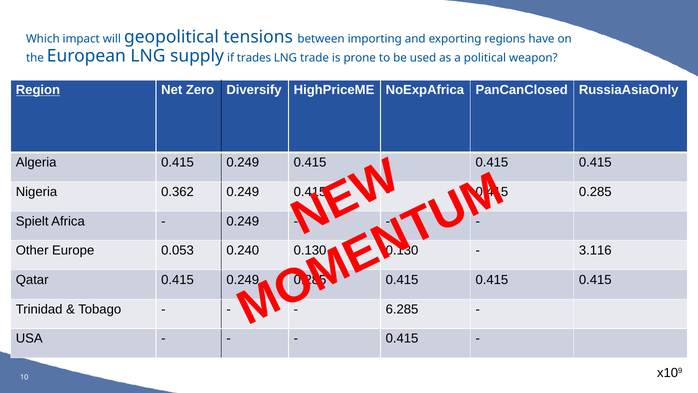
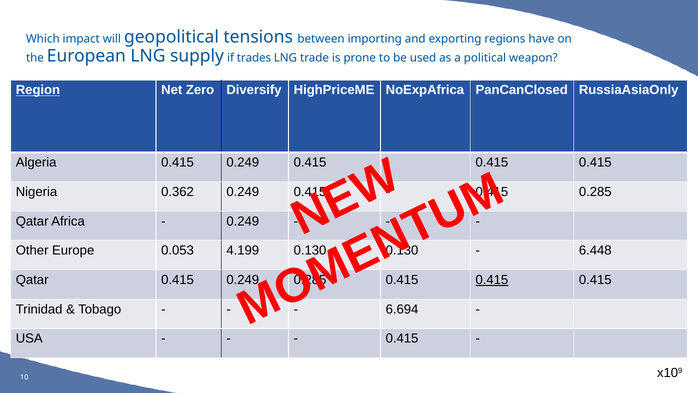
Spielt: Spielt -> Qatar (32, 221)
0.240: 0.240 -> 4.199 (243, 250)
3.116: 3.116 -> 6.448 (595, 250)
0.415 underline: none -> present (492, 280)
6.285: 6.285 -> 6.694 (402, 309)
